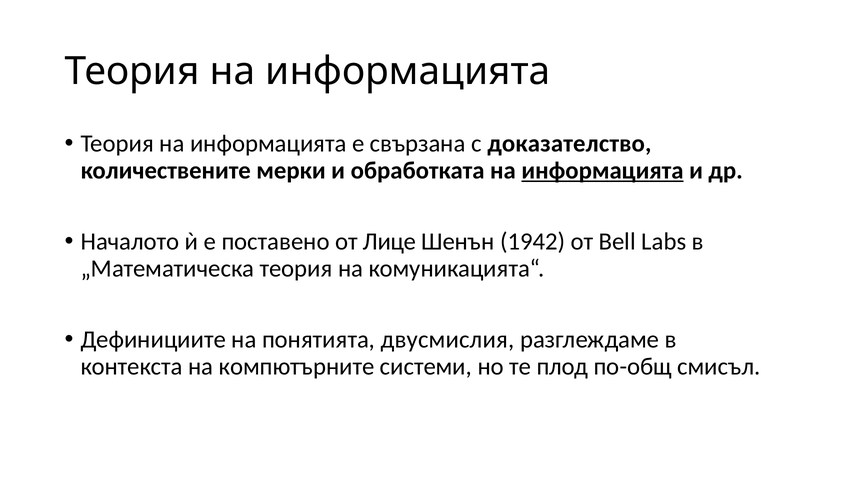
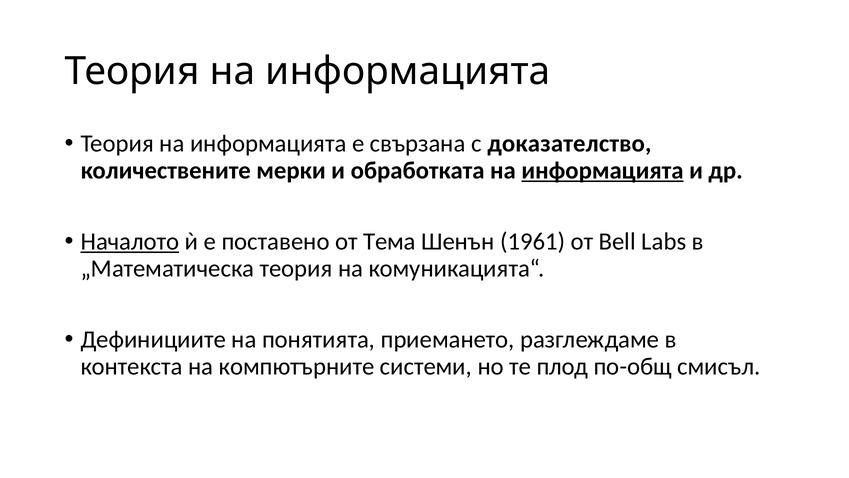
Началото underline: none -> present (130, 241)
Лице: Лице -> Тема (389, 241)
1942: 1942 -> 1961 (533, 241)
двусмислия: двусмислия -> приемането (448, 339)
